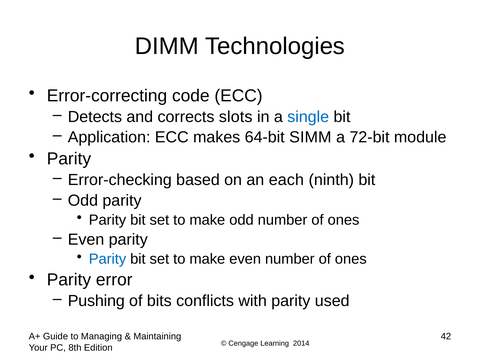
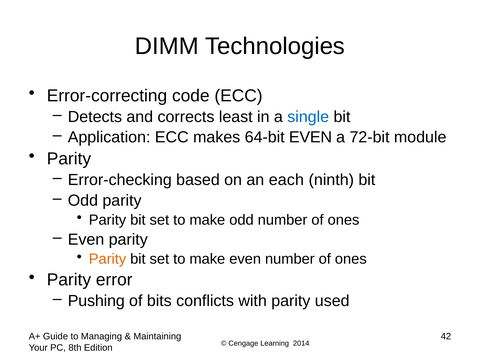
slots: slots -> least (236, 117)
64-bit SIMM: SIMM -> EVEN (310, 137)
Parity colour: blue -> orange (107, 259)
